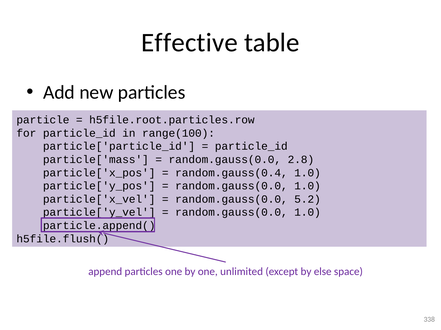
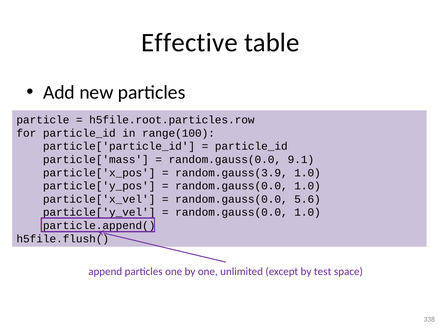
2.8: 2.8 -> 9.1 (301, 160)
random.gauss(0.4: random.gauss(0.4 -> random.gauss(3.9 (231, 173)
5.2: 5.2 -> 5.6 (308, 200)
else: else -> test (323, 272)
